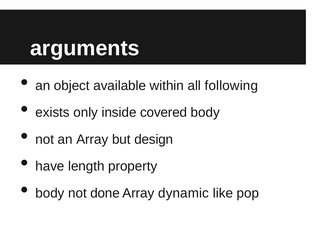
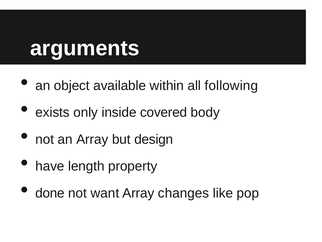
body: body -> done (50, 193)
done: done -> want (105, 193)
dynamic: dynamic -> changes (184, 193)
